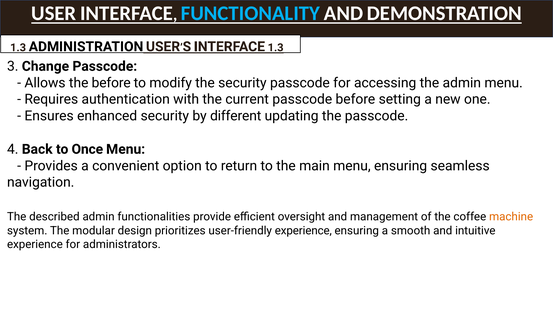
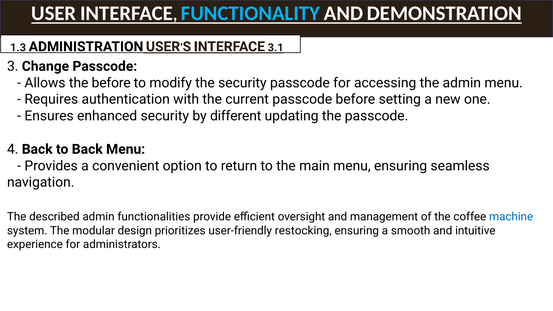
INTERFACE 1.3: 1.3 -> 3.1 (276, 48)
to Once: Once -> Back (87, 149)
machine colour: orange -> blue (511, 217)
user-friendly experience: experience -> restocking (303, 231)
